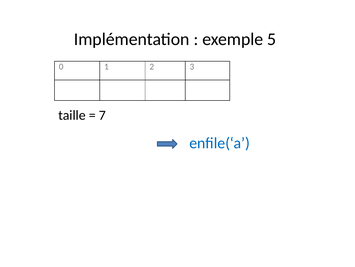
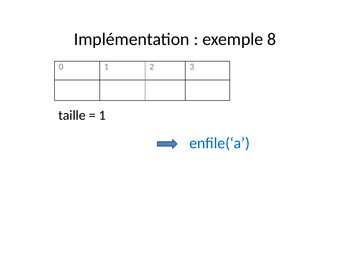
5: 5 -> 8 (272, 39)
7: 7 -> 1 (102, 115)
